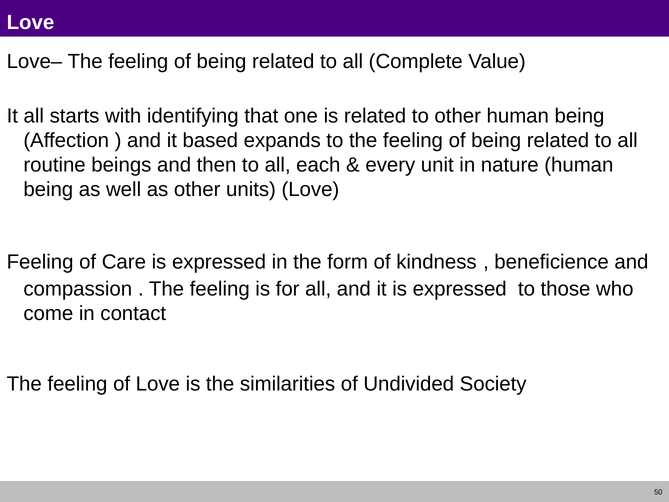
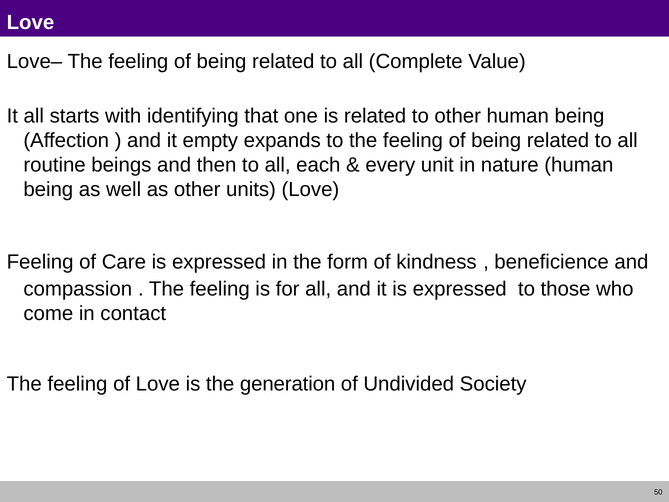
based: based -> empty (210, 141)
similarities: similarities -> generation (288, 384)
